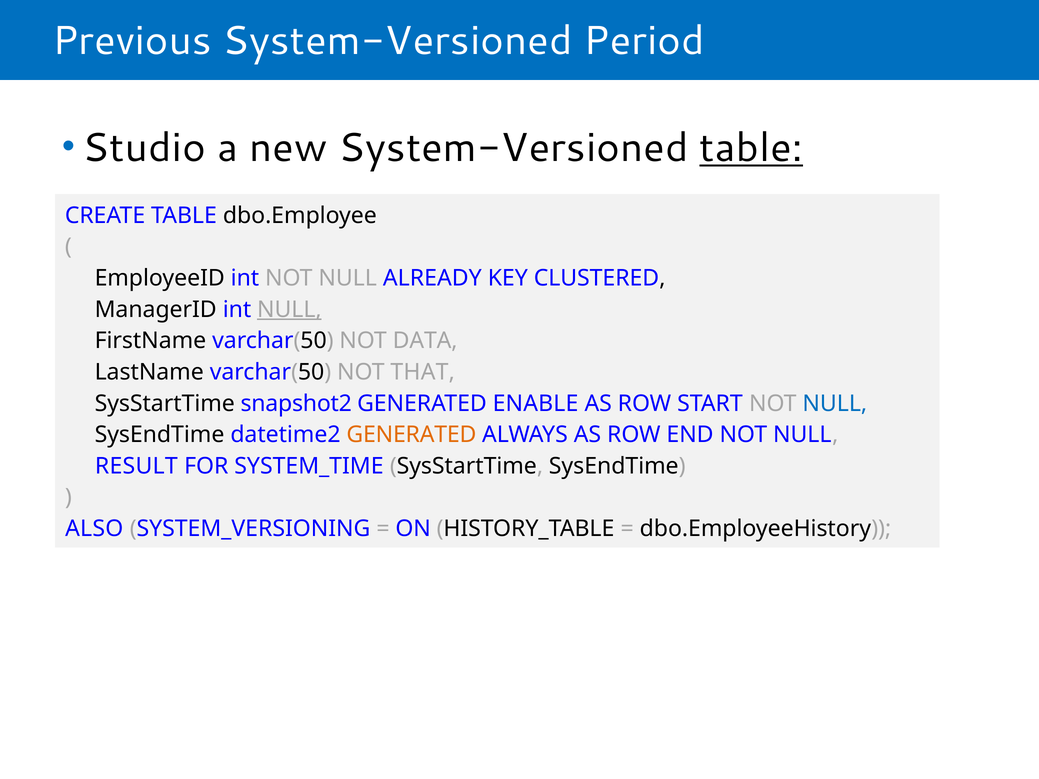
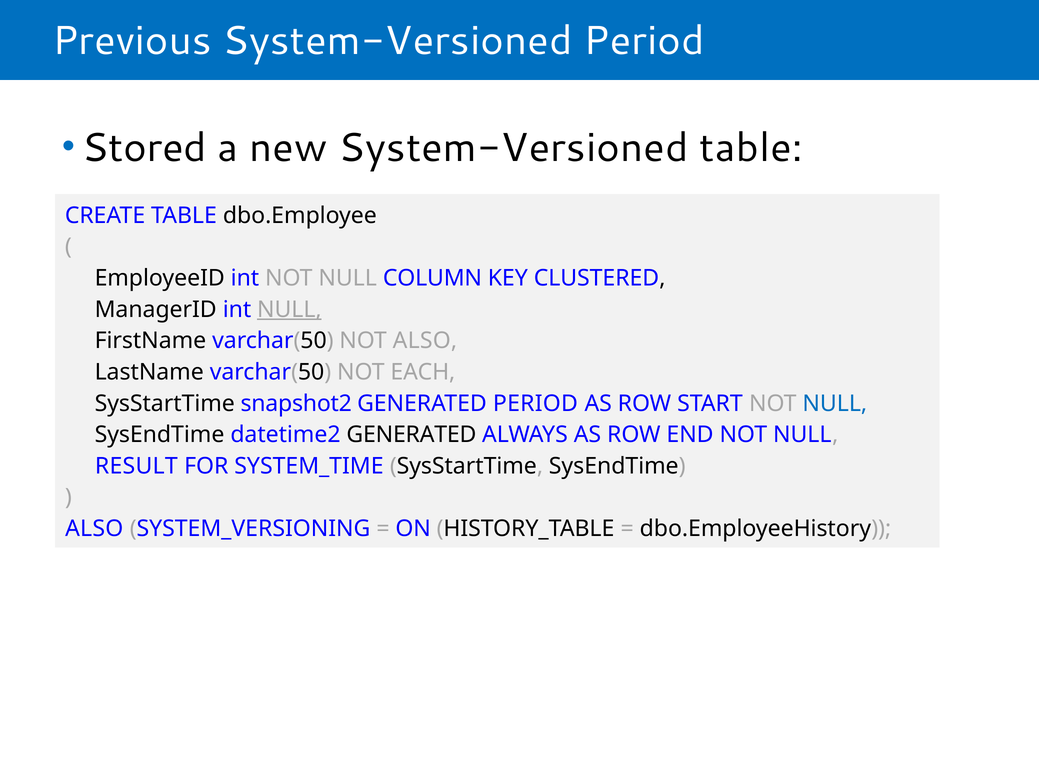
Studio: Studio -> Stored (144, 148)
table underline: present -> none (751, 148)
ALREADY: ALREADY -> COLUMN (432, 278)
NOT DATA: DATA -> ALSO (425, 341)
THAT: THAT -> EACH (423, 372)
GENERATED ENABLE: ENABLE -> PERIOD (535, 404)
GENERATED colour: orange -> black (411, 435)
